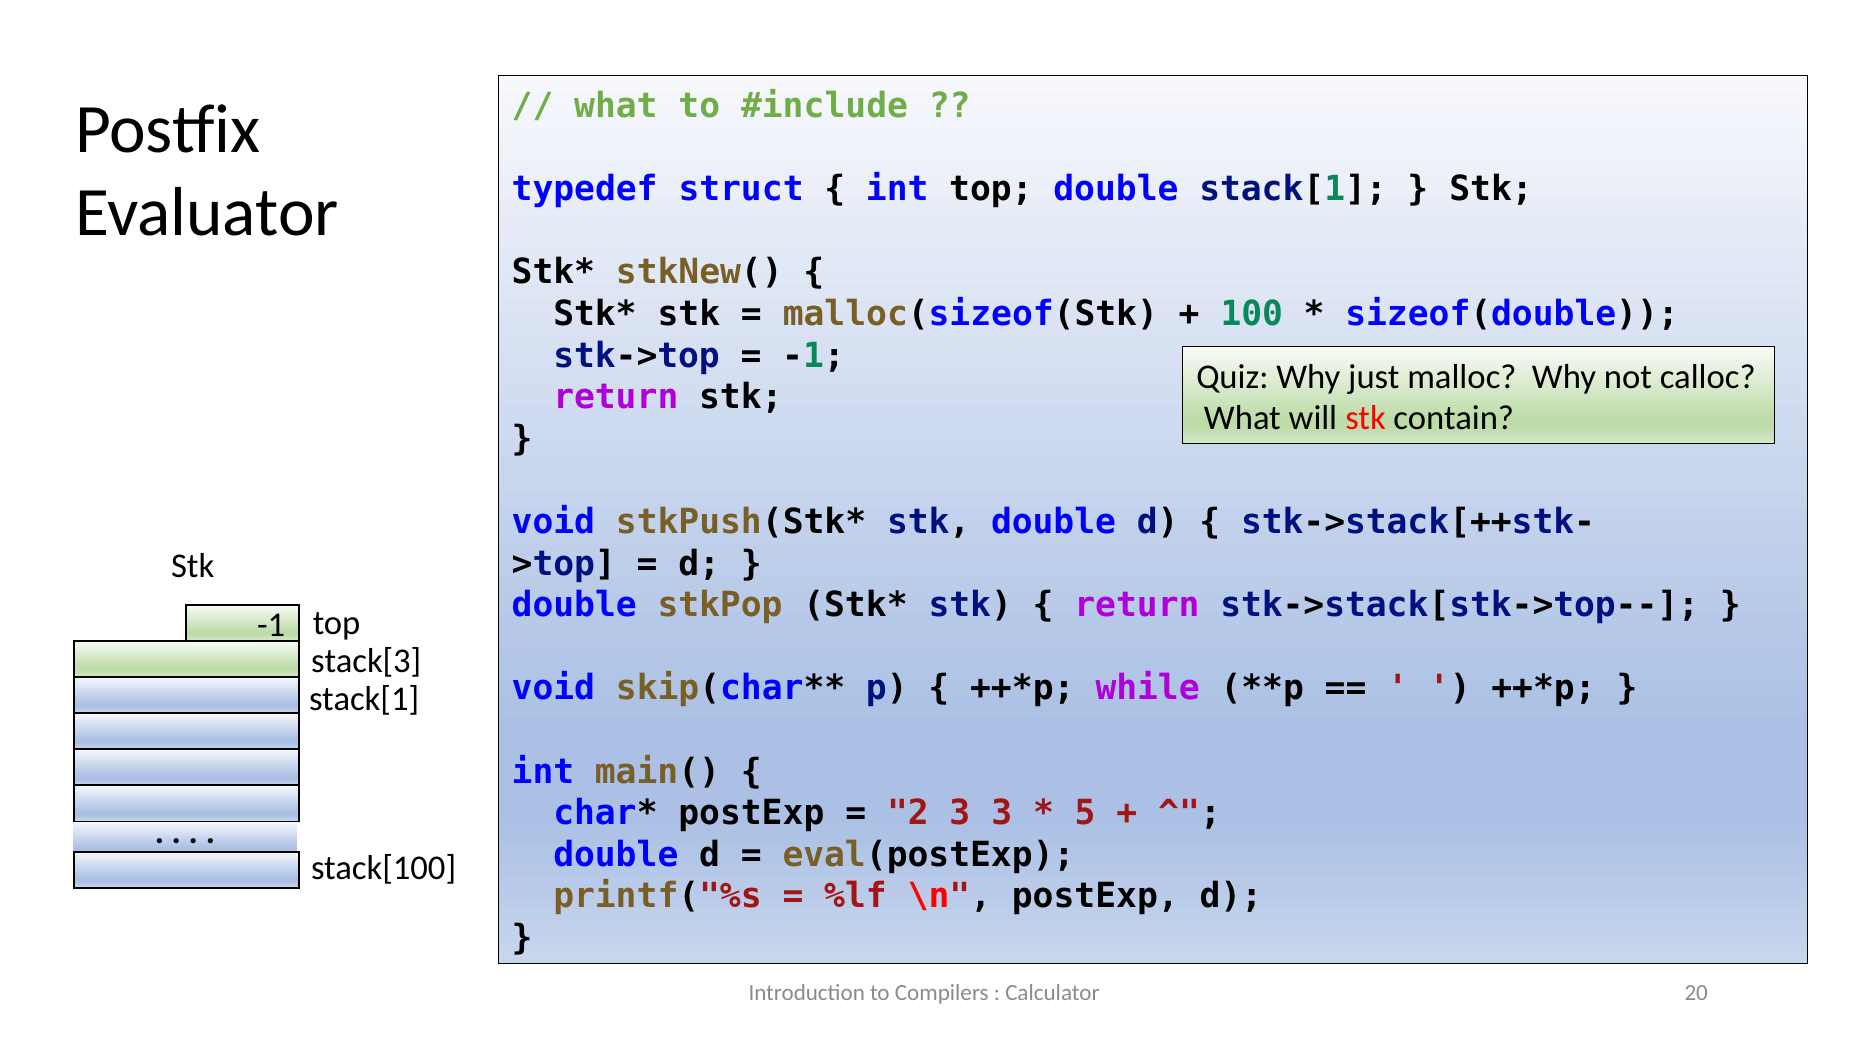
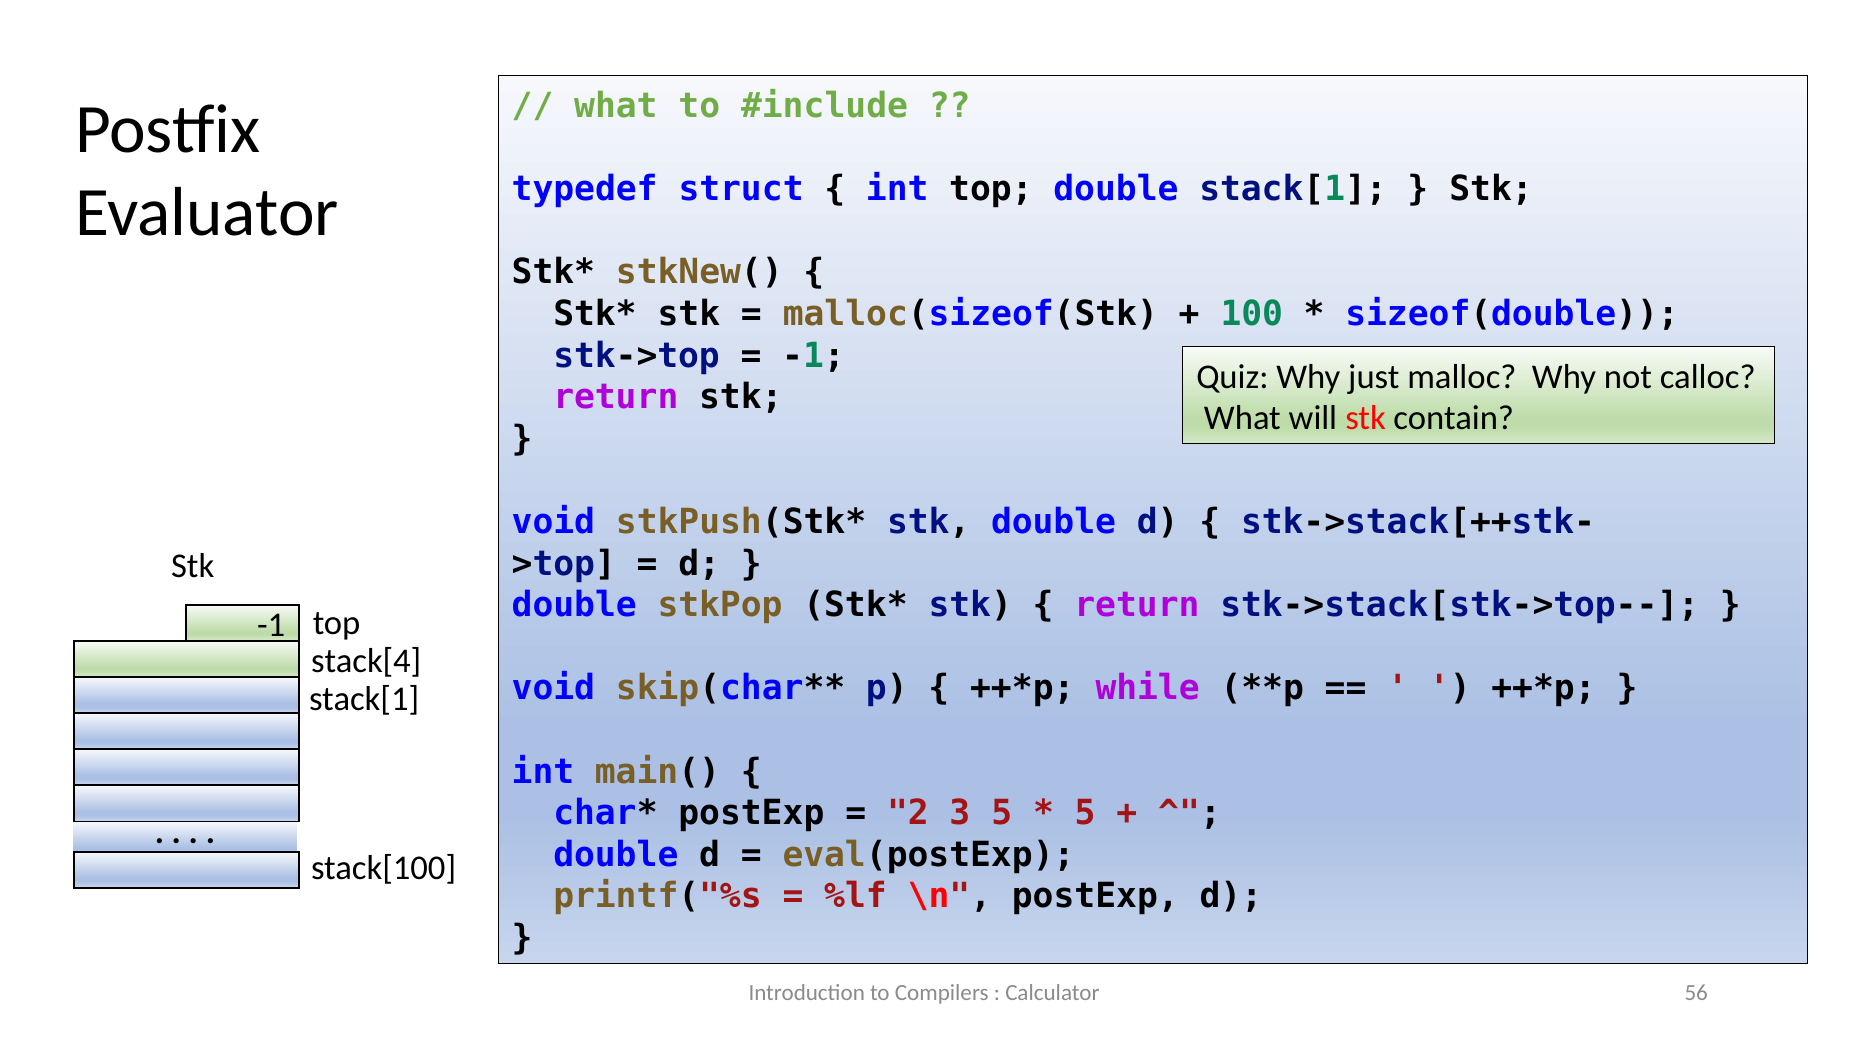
stack[3: stack[3 -> stack[4 (366, 661)
3 3: 3 -> 5 (1002, 813)
20: 20 -> 56 (1696, 993)
